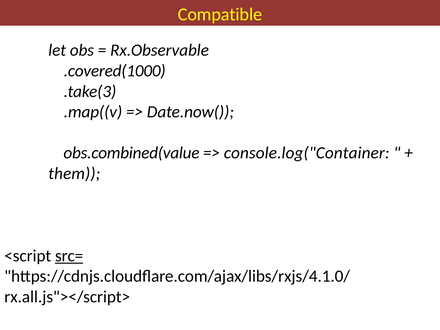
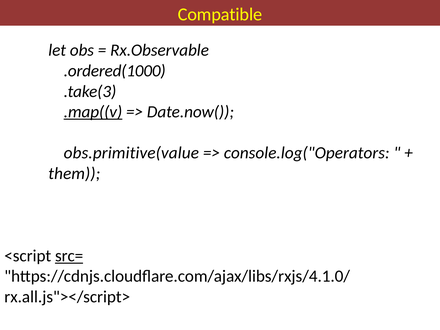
.covered(1000: .covered(1000 -> .ordered(1000 (115, 71)
.map((v underline: none -> present (93, 112)
obs.combined(value: obs.combined(value -> obs.primitive(value (131, 153)
console.log("Container: console.log("Container -> console.log("Operators (307, 153)
